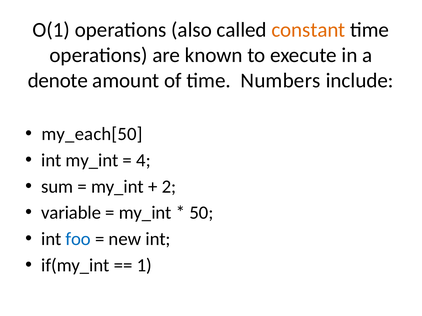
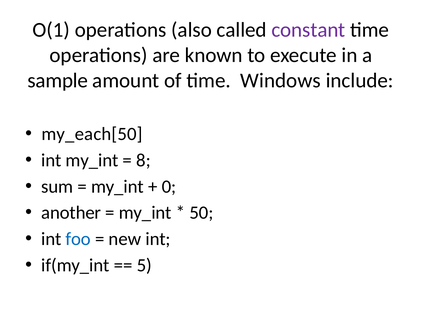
constant colour: orange -> purple (308, 30)
denote: denote -> sample (58, 81)
Numbers: Numbers -> Windows (281, 81)
4: 4 -> 8 (144, 161)
2: 2 -> 0 (169, 187)
variable: variable -> another (71, 213)
1: 1 -> 5 (144, 266)
